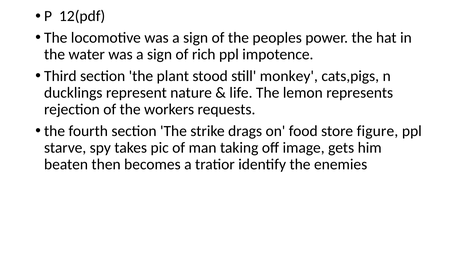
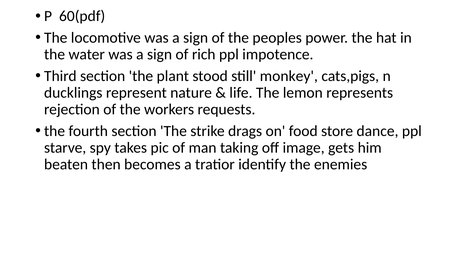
12(pdf: 12(pdf -> 60(pdf (82, 16)
figure: figure -> dance (378, 131)
